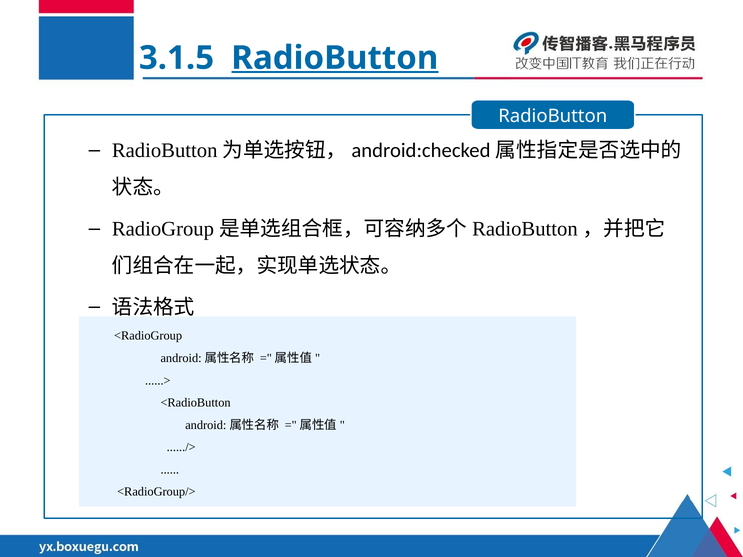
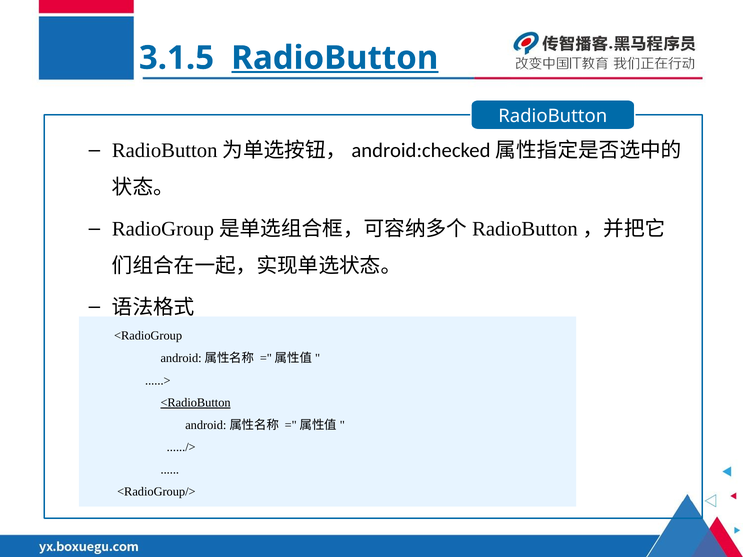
<RadioButton underline: none -> present (196, 403)
